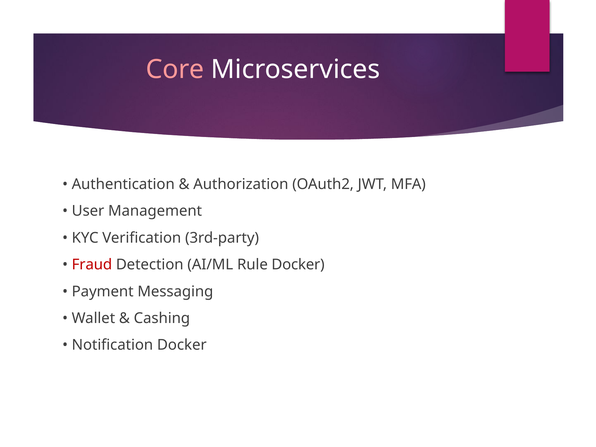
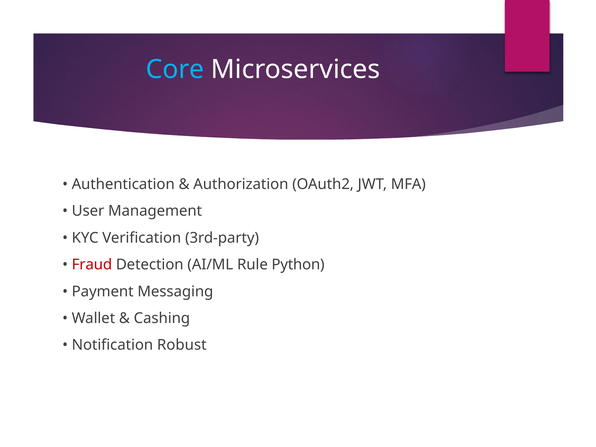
Core colour: pink -> light blue (175, 69)
Rule Docker: Docker -> Python (298, 265)
Notification Docker: Docker -> Robust (182, 345)
